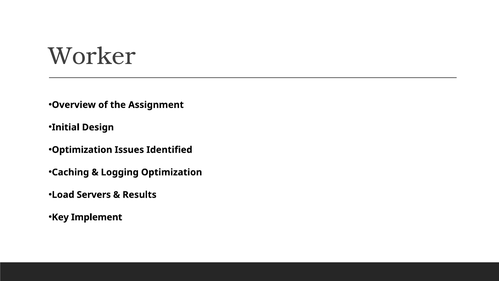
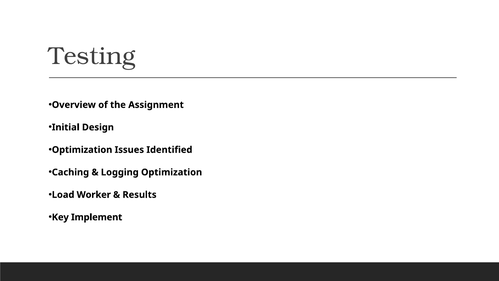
Worker: Worker -> Testing (92, 56)
Servers: Servers -> Worker (94, 195)
